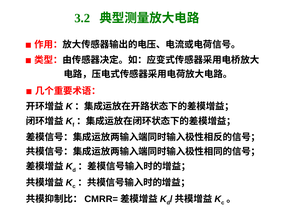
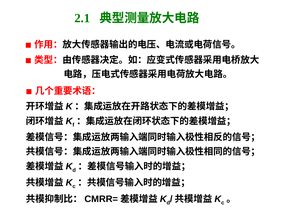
3.2: 3.2 -> 2.1 (82, 18)
